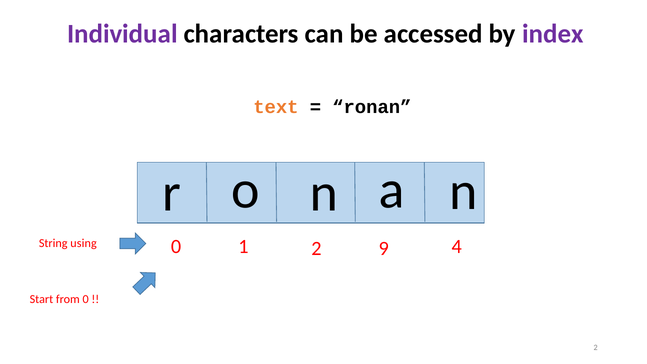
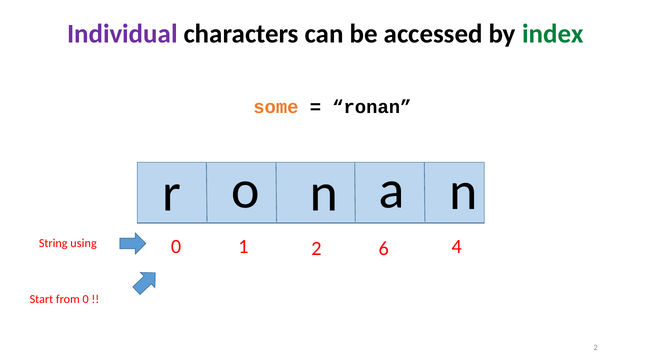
index colour: purple -> green (553, 34)
text: text -> some (276, 107)
9: 9 -> 6 (384, 249)
